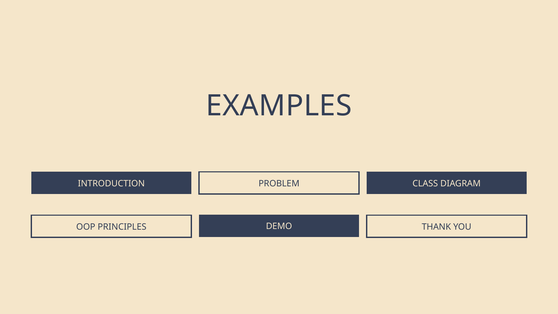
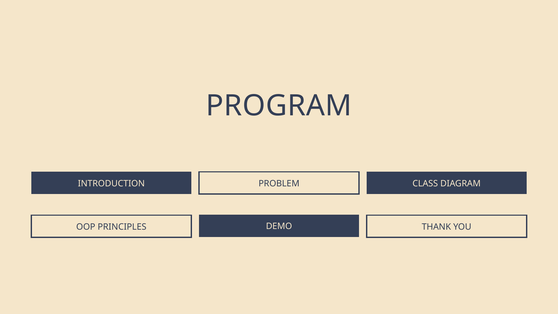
EXAMPLES: EXAMPLES -> PROGRAM (279, 106)
